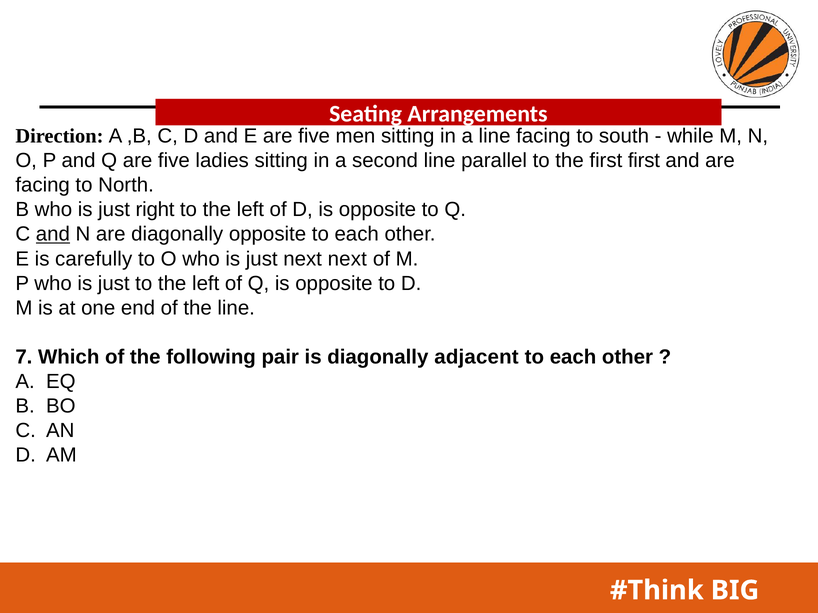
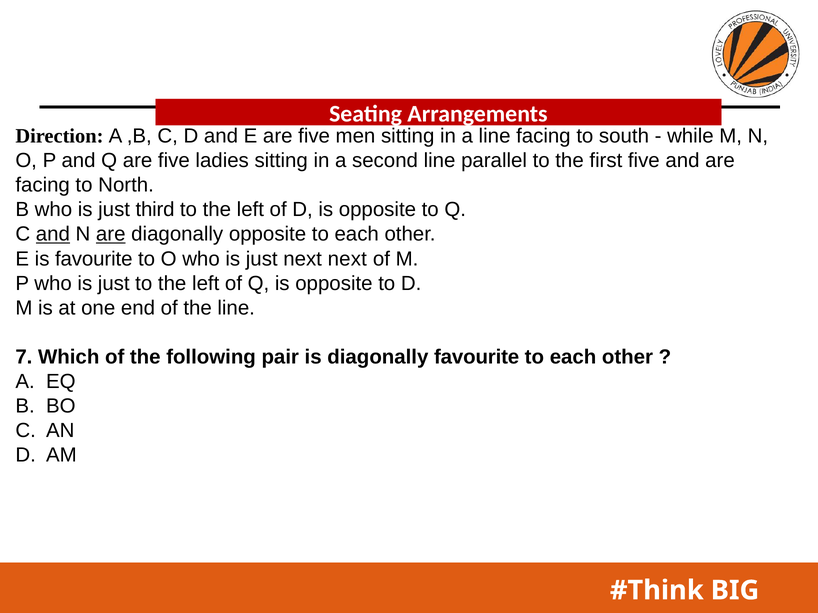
first first: first -> five (644, 161)
right: right -> third (155, 210)
are underline: none -> present (111, 234)
is carefully: carefully -> favourite (94, 259)
diagonally adjacent: adjacent -> favourite (477, 357)
